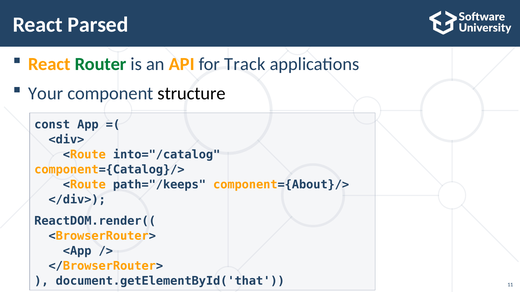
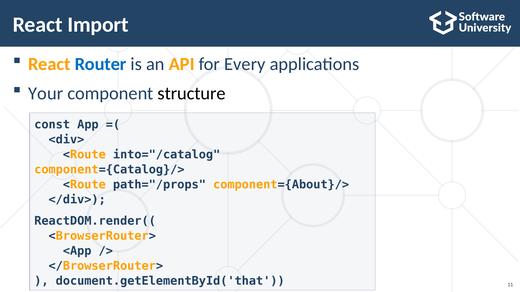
Parsed: Parsed -> Import (98, 25)
Router colour: green -> blue (101, 64)
Track: Track -> Every (245, 64)
path="/keeps: path="/keeps -> path="/props (159, 185)
